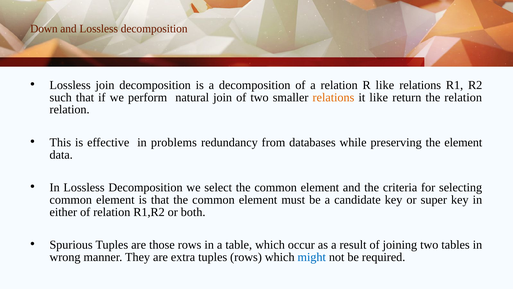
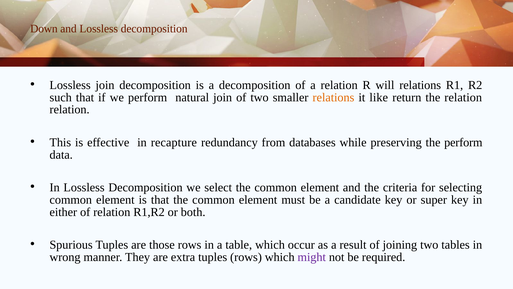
R like: like -> will (385, 85)
problems: problems -> recapture (174, 142)
the element: element -> perform (463, 142)
might colour: blue -> purple (312, 257)
